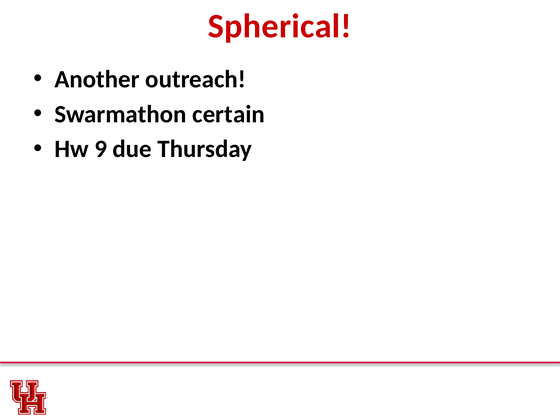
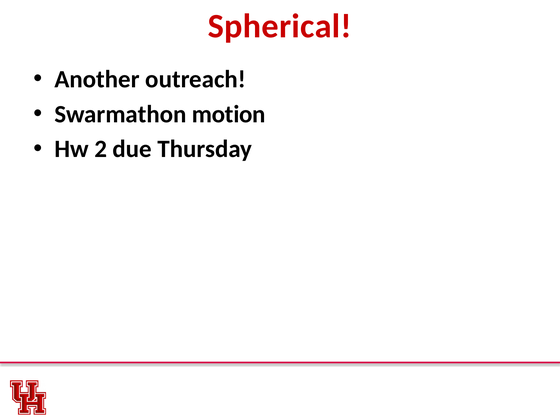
certain: certain -> motion (229, 114)
9: 9 -> 2 (101, 149)
